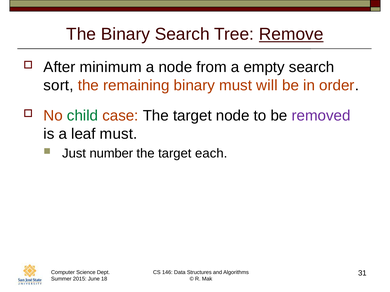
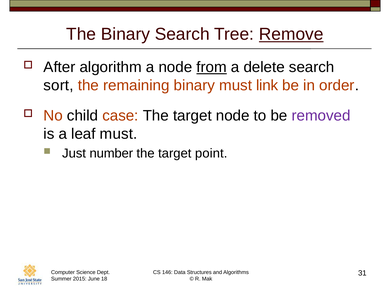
minimum: minimum -> algorithm (111, 67)
from underline: none -> present (212, 67)
empty: empty -> delete (264, 67)
will: will -> link (267, 86)
child colour: green -> black (83, 116)
each: each -> point (211, 153)
